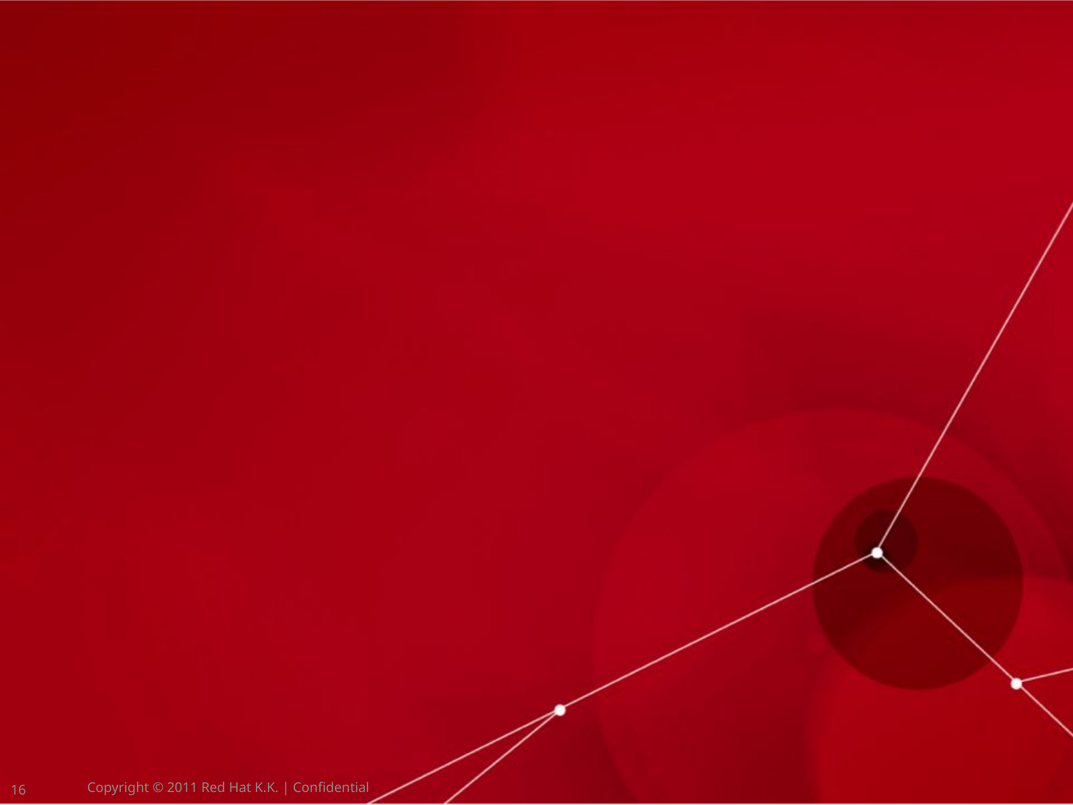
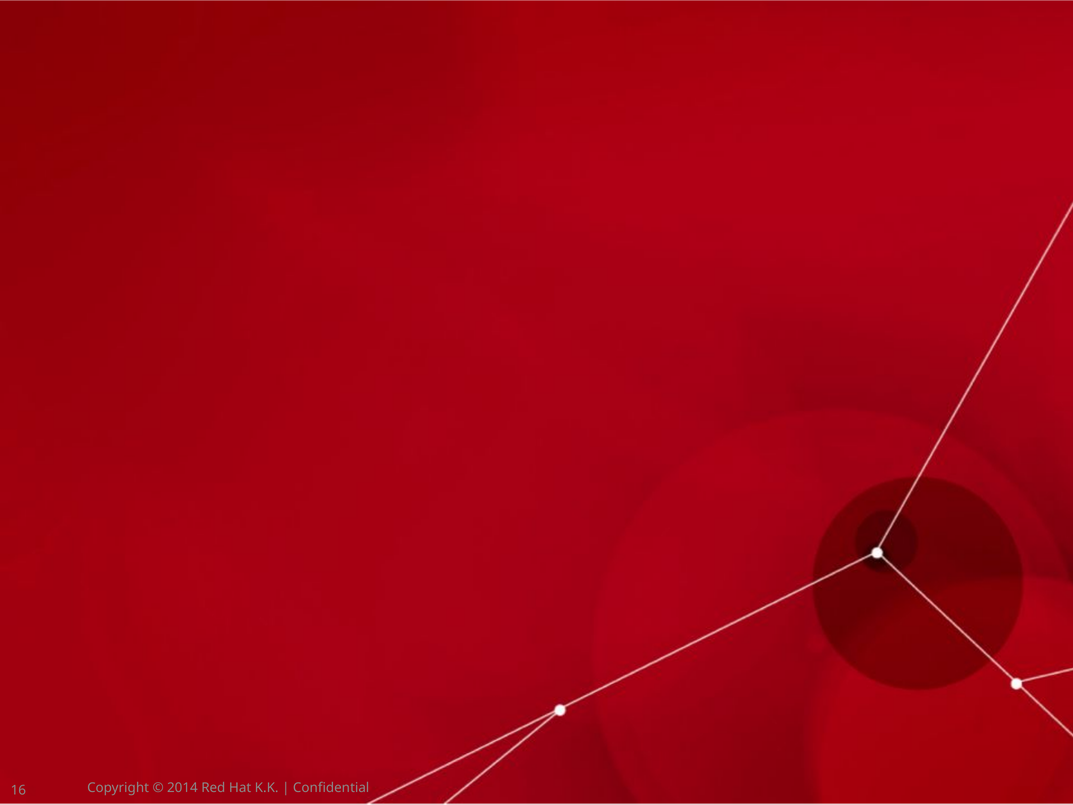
2011: 2011 -> 2014 (182, 788)
